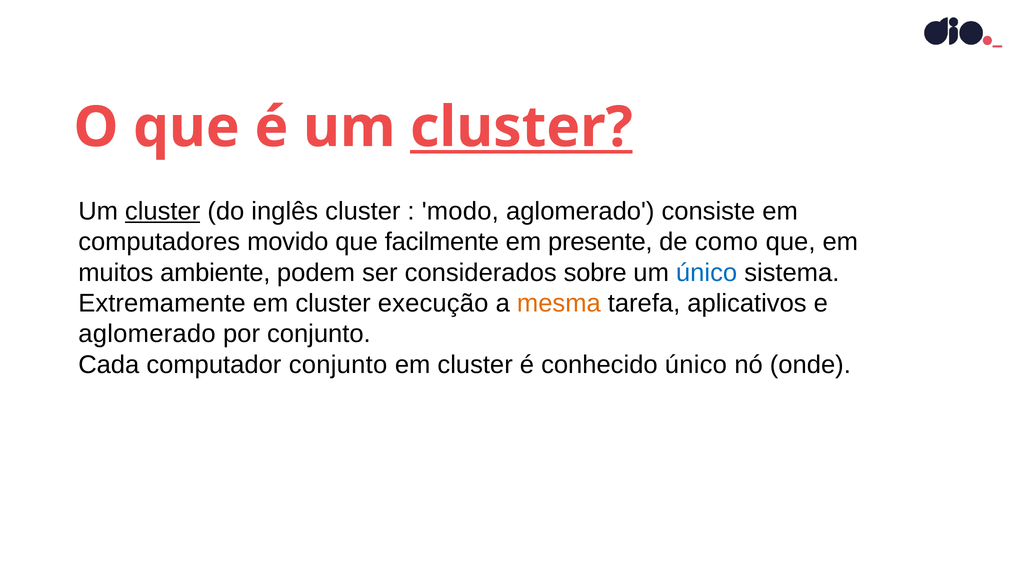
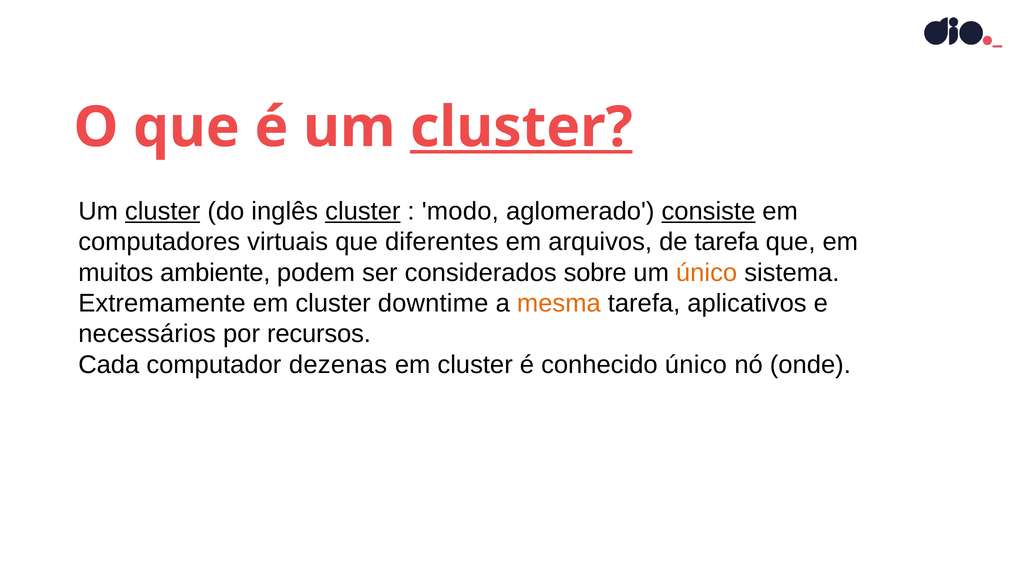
cluster underline: none -> present (363, 211)
consiste underline: none -> present (708, 211)
movido: movido -> virtuais (288, 242)
facilmente: facilmente -> diferentes (442, 242)
presente: presente -> arquivos (600, 242)
de como: como -> tarefa (727, 242)
único colour: blue -> orange (707, 273)
execução: execução -> downtime (433, 303)
aglomerado: aglomerado -> necessários (147, 334)
por conjunto: conjunto -> recursos (319, 334)
computador conjunto: conjunto -> dezenas (338, 365)
